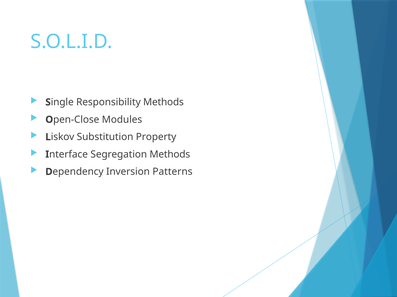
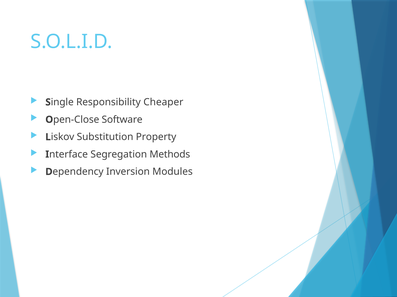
Responsibility Methods: Methods -> Cheaper (163, 102)
Modules: Modules -> Software (122, 120)
Patterns: Patterns -> Modules (173, 172)
